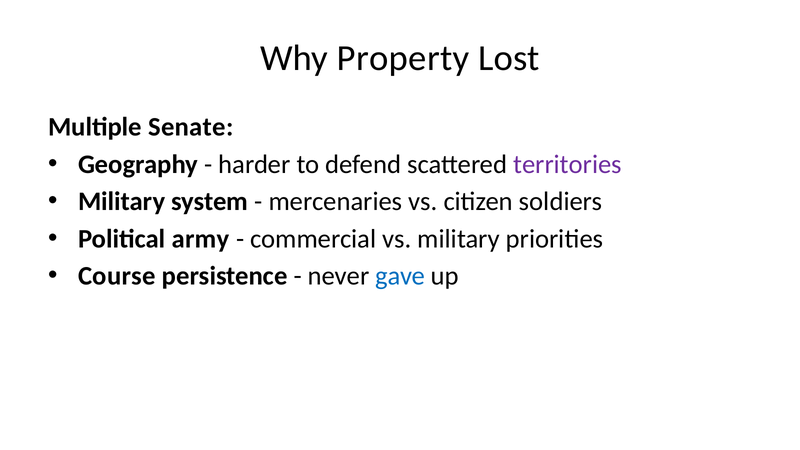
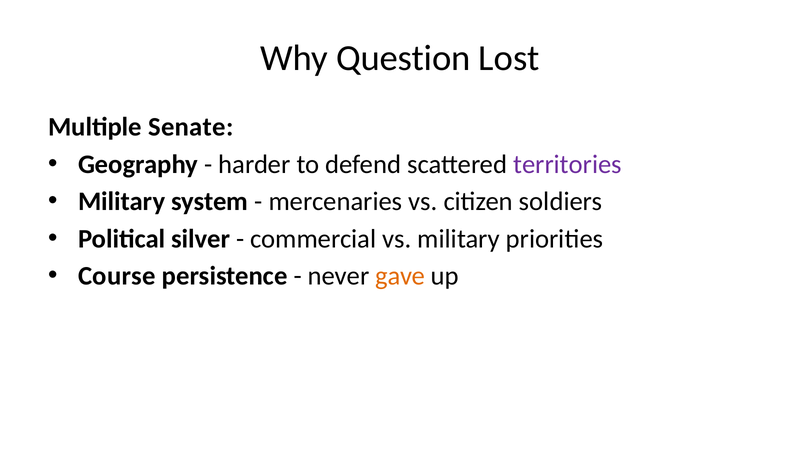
Property: Property -> Question (403, 58)
army: army -> silver (201, 239)
gave colour: blue -> orange (400, 276)
